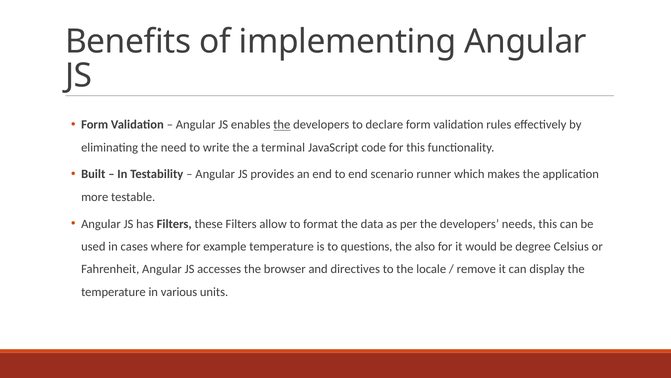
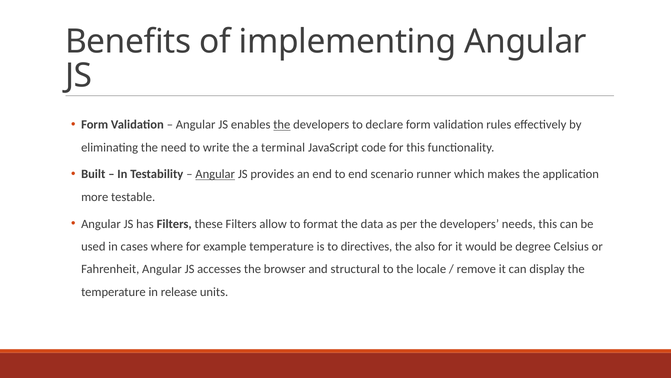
Angular underline: none -> present (215, 174)
questions: questions -> directives (367, 246)
directives: directives -> structural (355, 269)
various: various -> release (179, 291)
